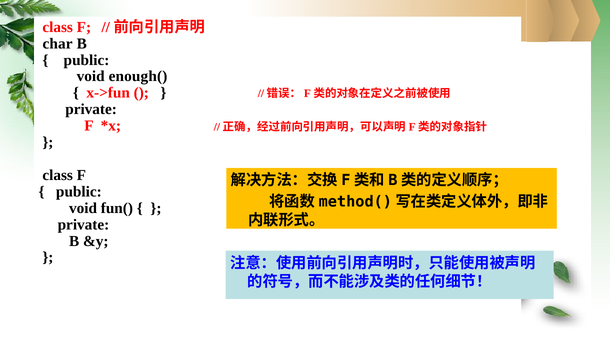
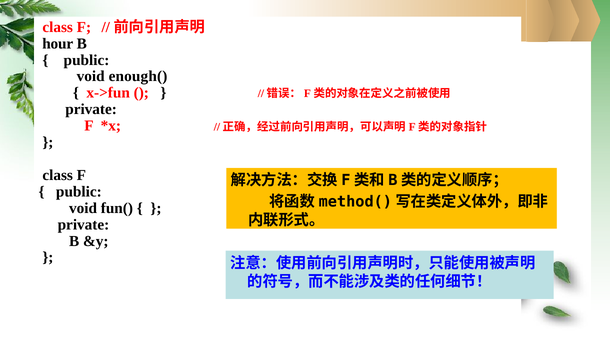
char: char -> hour (58, 44)
